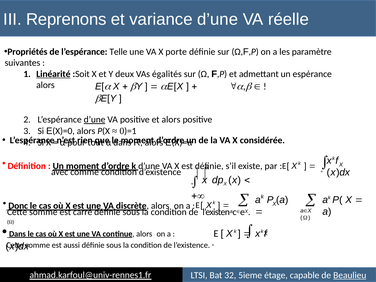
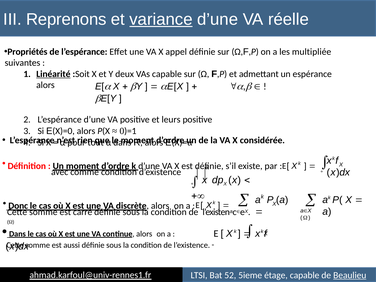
variance underline: none -> present (161, 19)
Telle: Telle -> Eﬀet (118, 52)
porte: porte -> appel (176, 52)
paramètre: paramètre -> multipliée (312, 52)
VAs égalités: égalités -> capable (167, 74)
d’une underline: present -> none (95, 120)
et alors: alors -> leurs (171, 120)
32: 32 -> 52 (230, 275)
